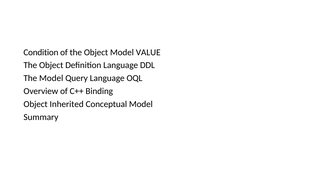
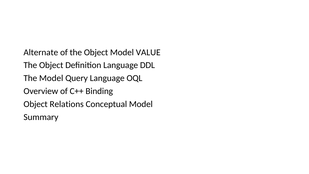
Condition: Condition -> Alternate (41, 52)
Inherited: Inherited -> Relations (67, 104)
